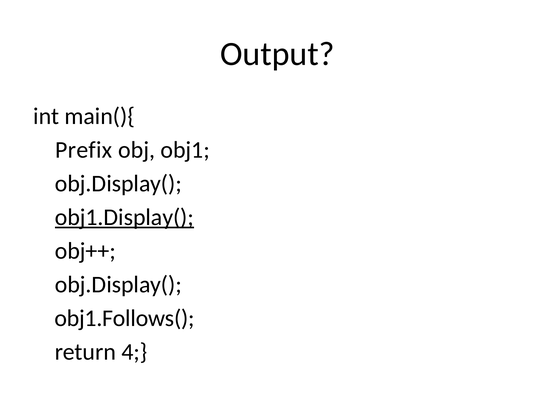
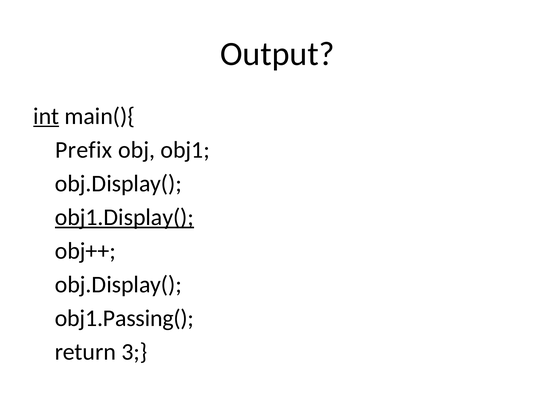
int underline: none -> present (46, 116)
obj1.Follows(: obj1.Follows( -> obj1.Passing( (124, 318)
4: 4 -> 3 (134, 351)
